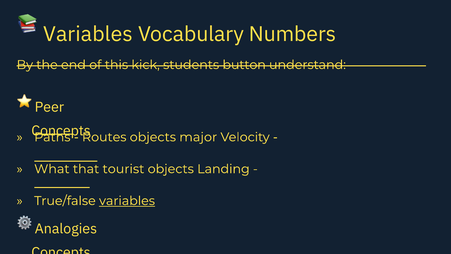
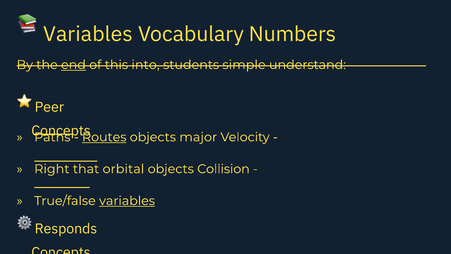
end underline: none -> present (73, 65)
kick: kick -> into (146, 65)
button: button -> simple (244, 65)
Routes underline: none -> present (104, 137)
What: What -> Right (52, 169)
tourist: tourist -> orbital (123, 169)
Landing: Landing -> Collision (223, 169)
Analogies: Analogies -> Responds (66, 229)
